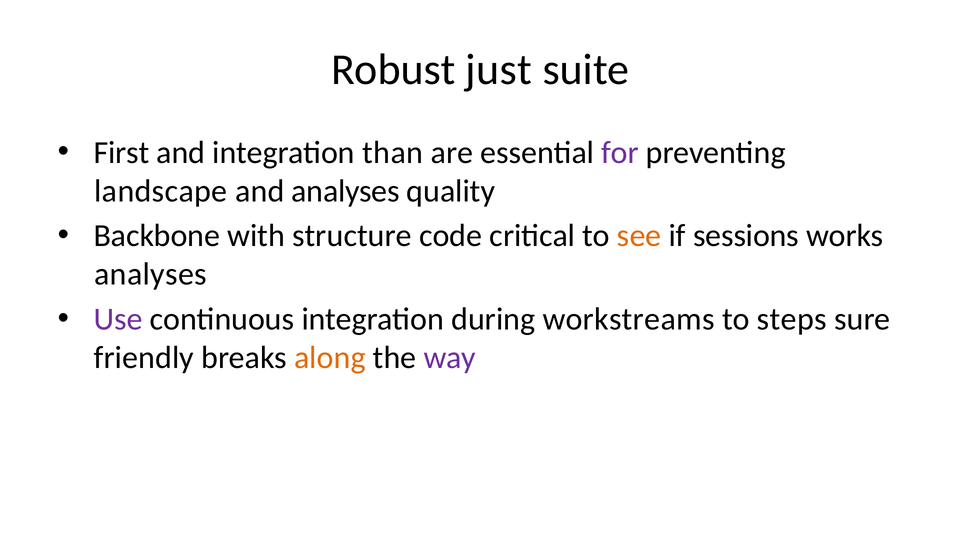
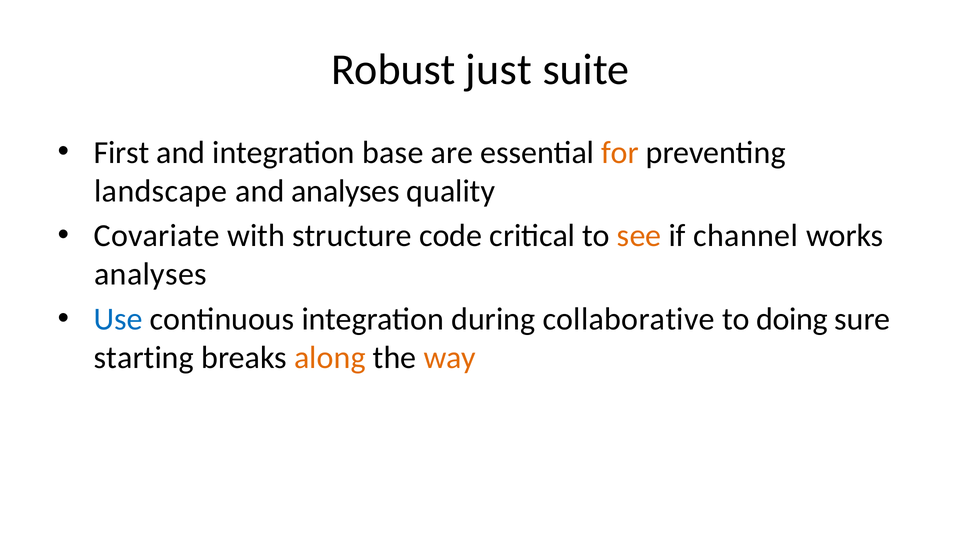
than: than -> base (393, 152)
for colour: purple -> orange (620, 152)
Backbone: Backbone -> Covariate (157, 236)
sessions: sessions -> channel (746, 236)
Use colour: purple -> blue (118, 319)
workstreams: workstreams -> collaborative (629, 319)
steps: steps -> doing (792, 319)
friendly: friendly -> starting (144, 357)
way colour: purple -> orange (450, 357)
